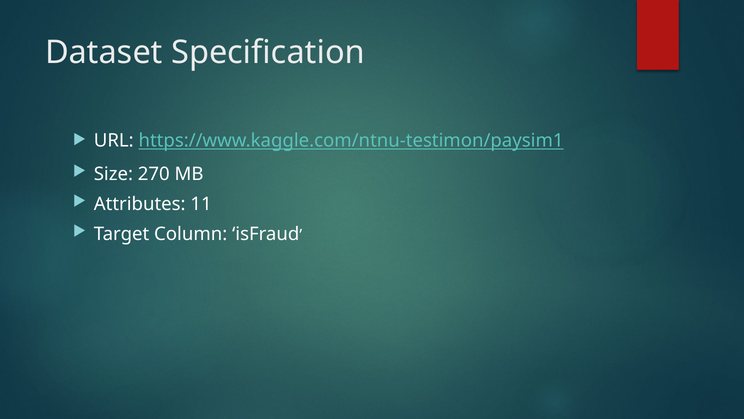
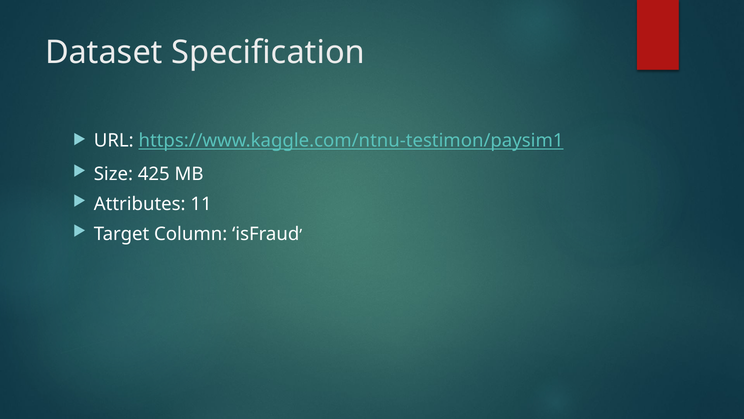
270: 270 -> 425 (154, 174)
